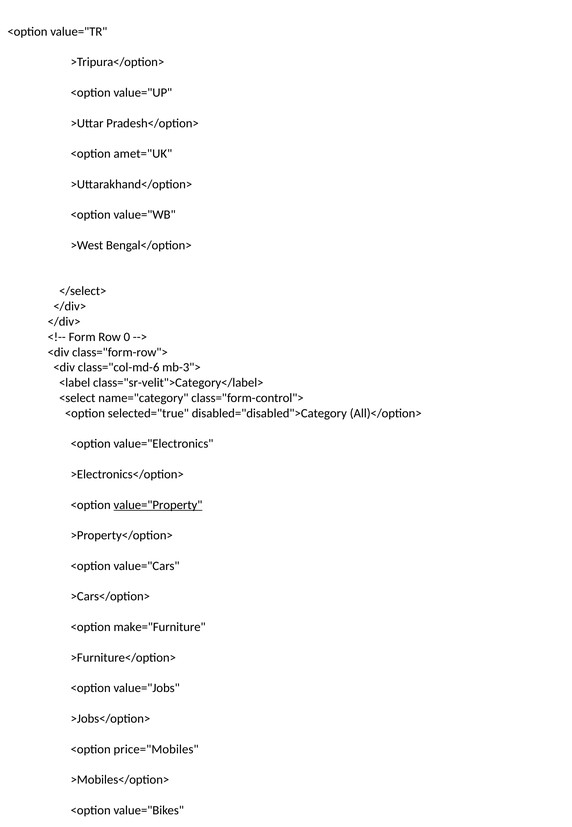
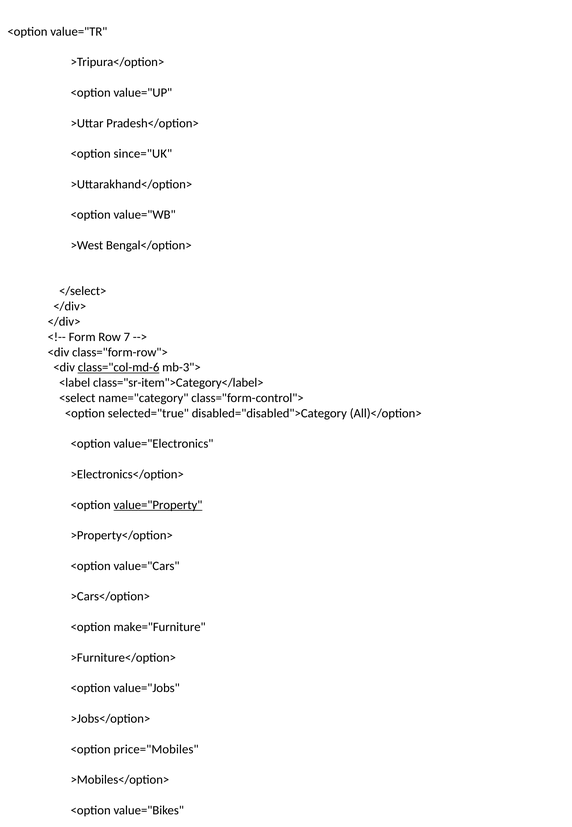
amet="UK: amet="UK -> since="UK (143, 154)
0: 0 -> 7 (127, 337)
class="col-md-6 underline: none -> present (119, 367)
class="sr-velit">Category</label>: class="sr-velit">Category</label> -> class="sr-item">Category</label> (178, 382)
